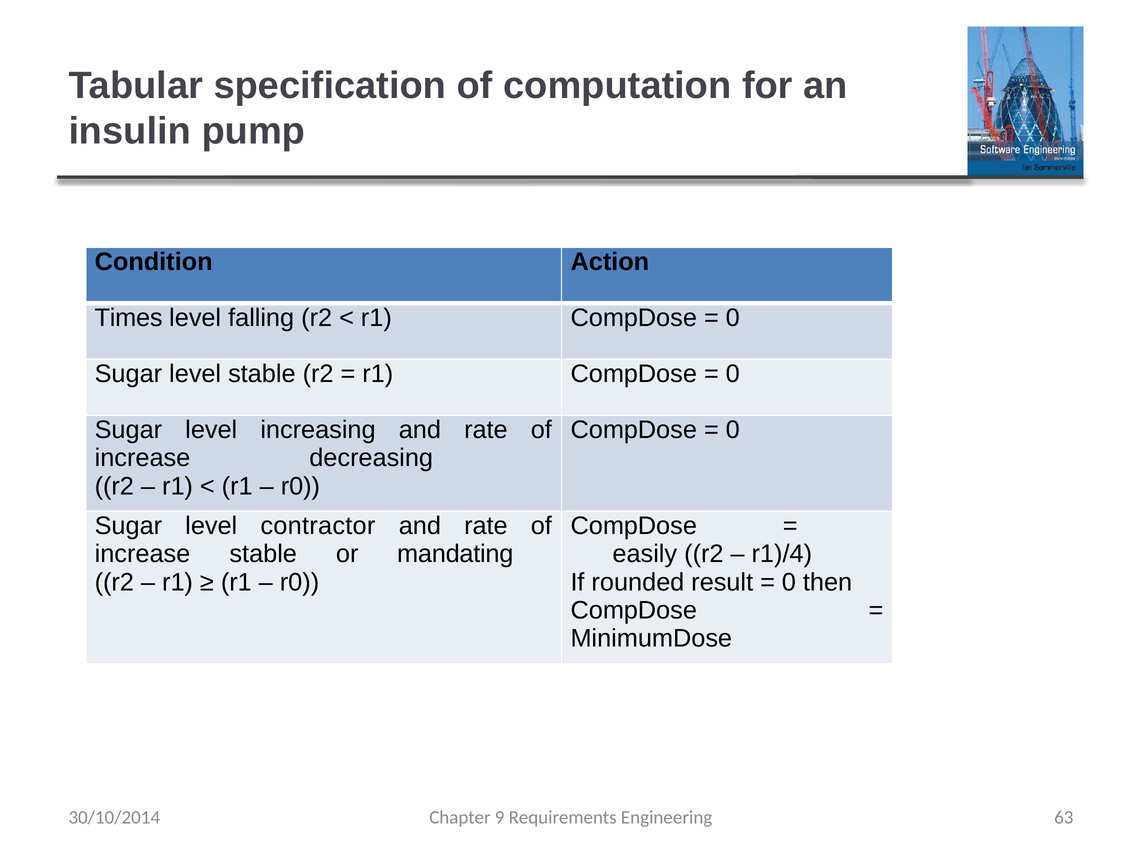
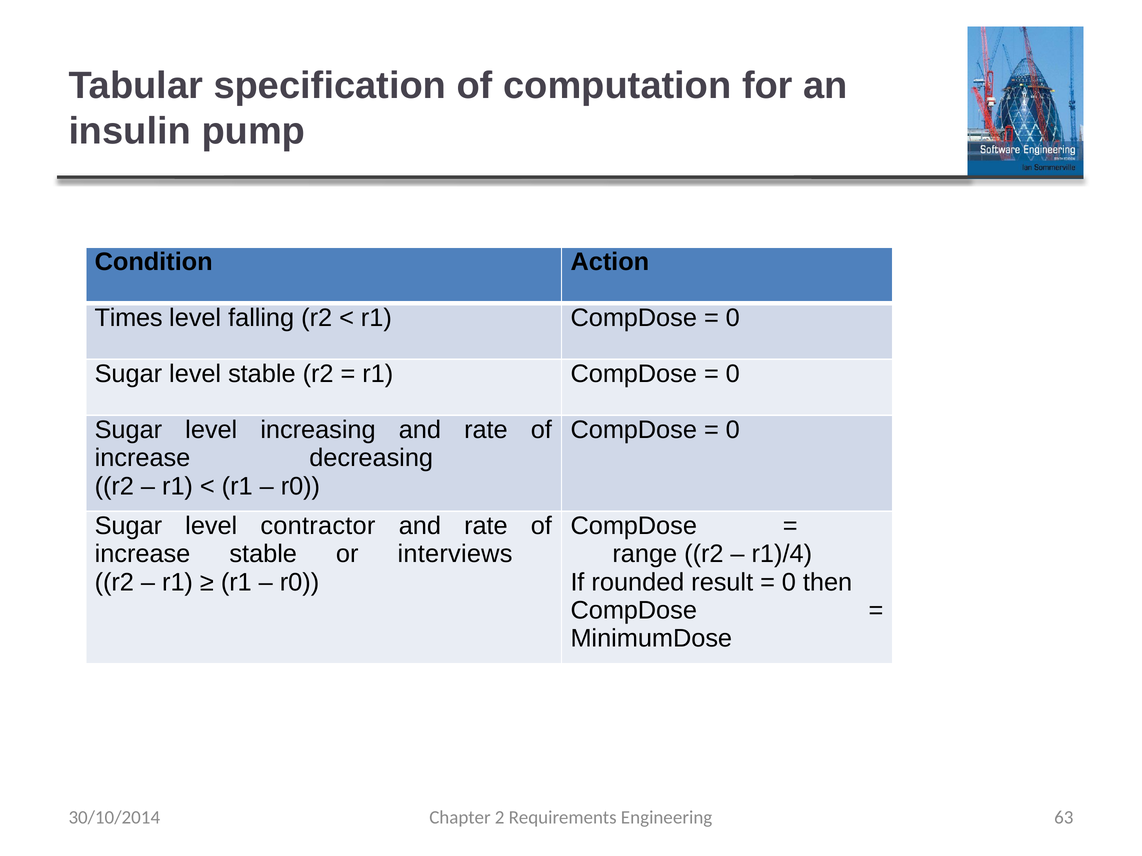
mandating: mandating -> interviews (455, 554)
easily: easily -> range (645, 554)
9: 9 -> 2 (500, 818)
